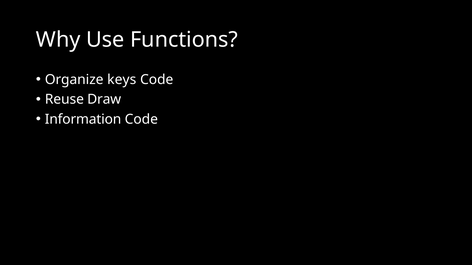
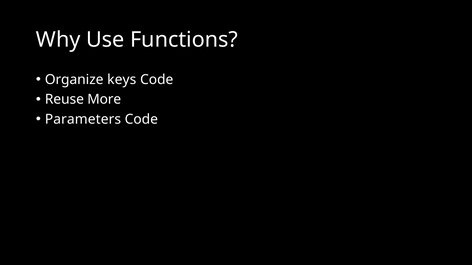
Draw: Draw -> More (104, 100)
Information: Information -> Parameters (83, 119)
